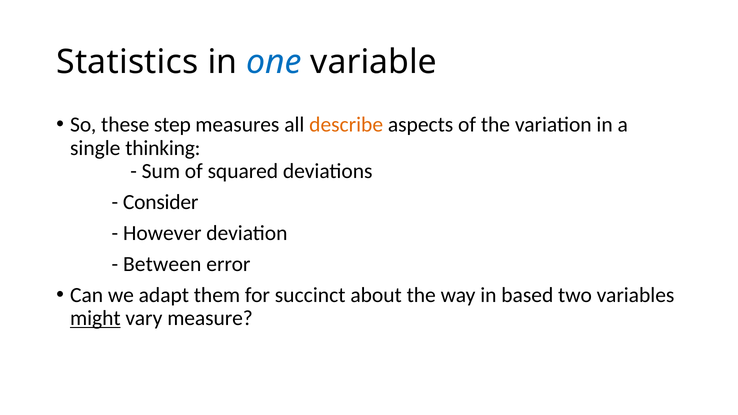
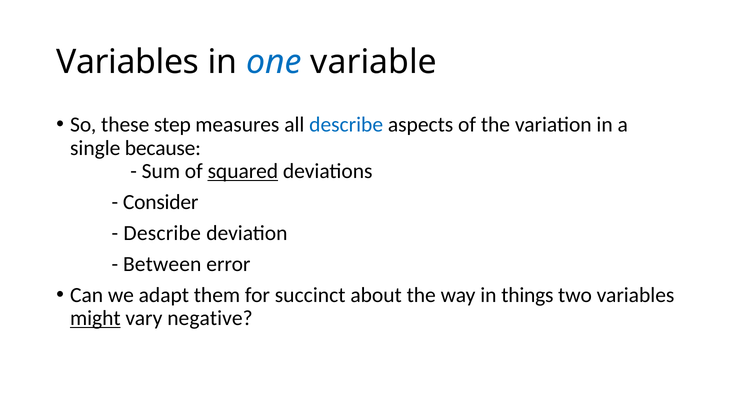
Statistics: Statistics -> Variables (128, 62)
describe colour: orange -> blue (346, 125)
thinking: thinking -> because (163, 148)
squared underline: none -> present (243, 171)
However: However -> Describe (162, 233)
based: based -> things (527, 295)
measure: measure -> negative (210, 318)
